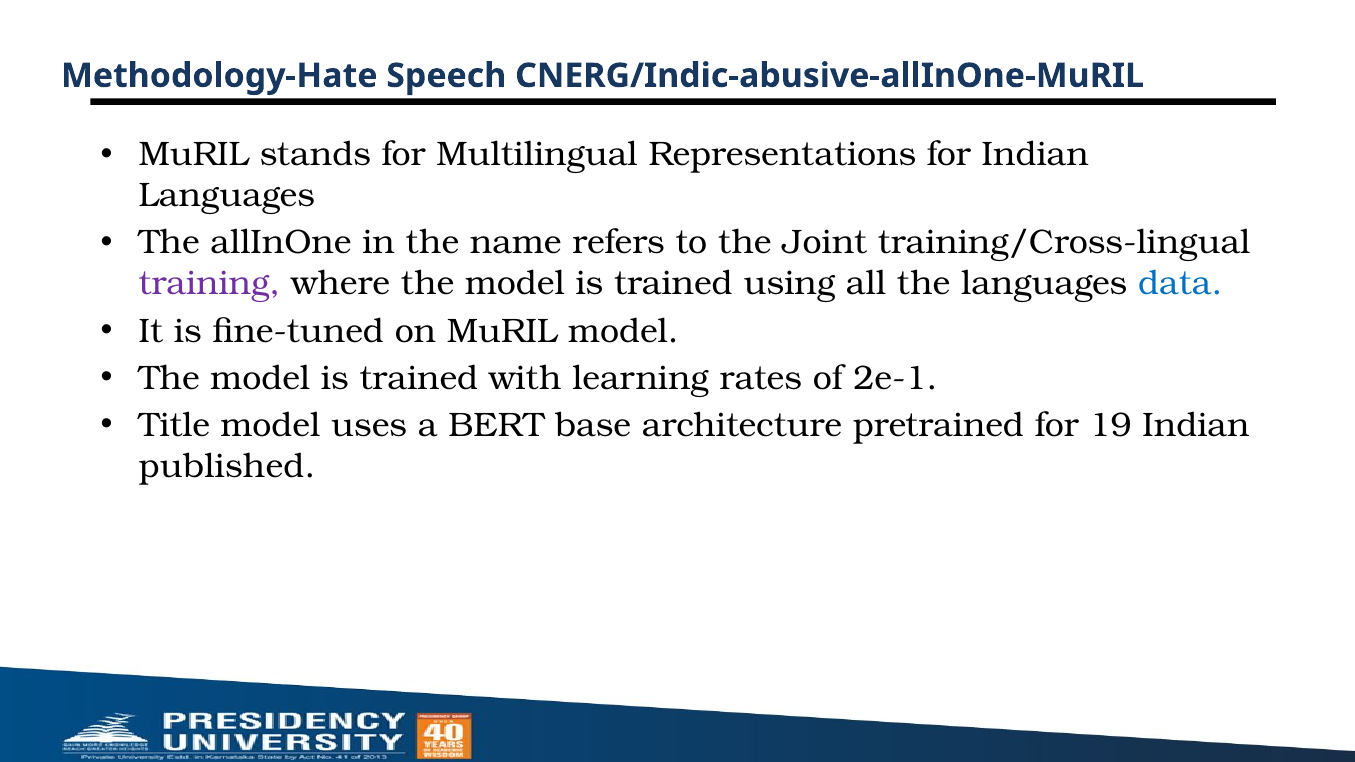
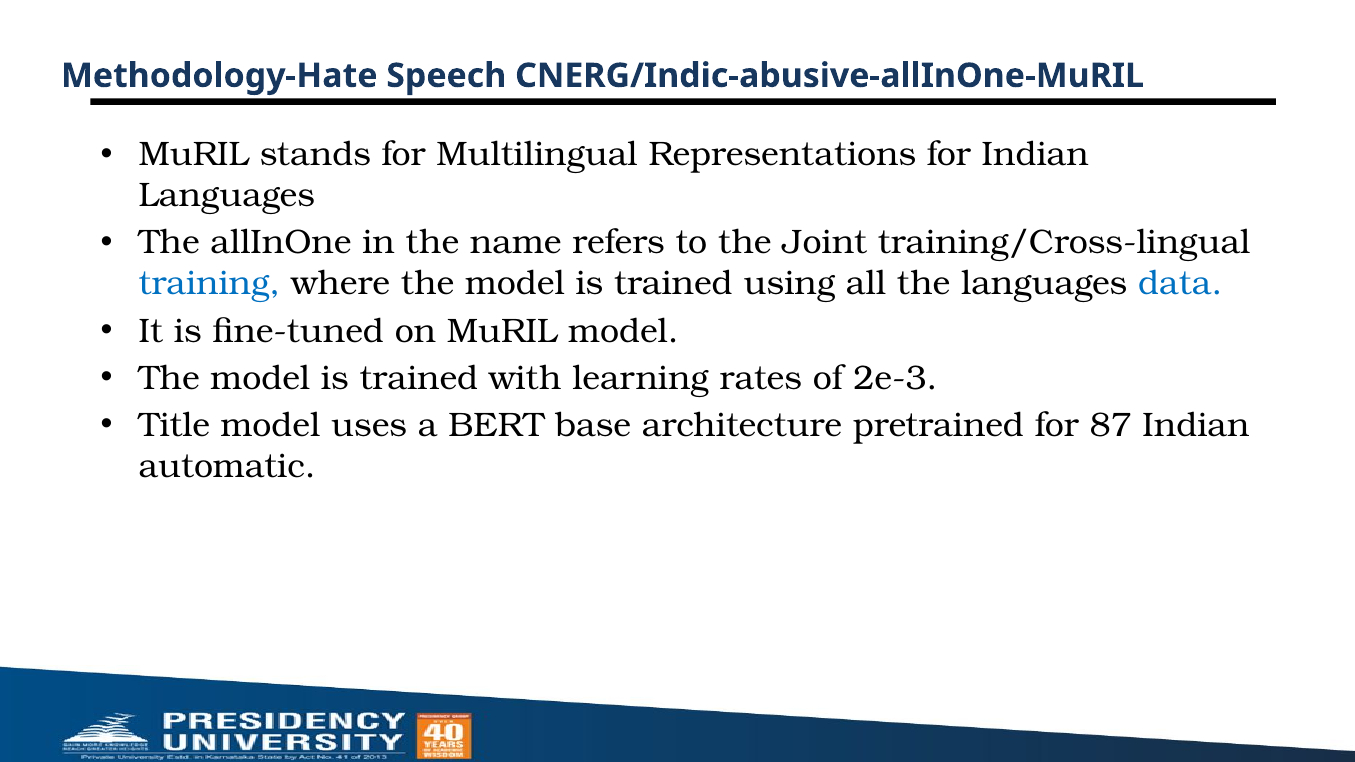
training colour: purple -> blue (209, 284)
2e-1: 2e-1 -> 2e-3 (895, 378)
19: 19 -> 87 (1111, 426)
published: published -> automatic (227, 466)
